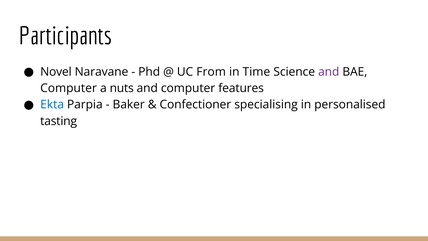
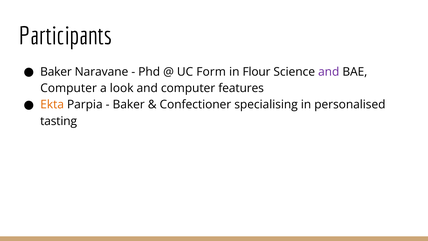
Novel: Novel -> Baker (56, 72)
From: From -> Form (211, 72)
Time: Time -> Flour (257, 72)
nuts: nuts -> look (122, 88)
Ekta colour: blue -> orange (52, 105)
